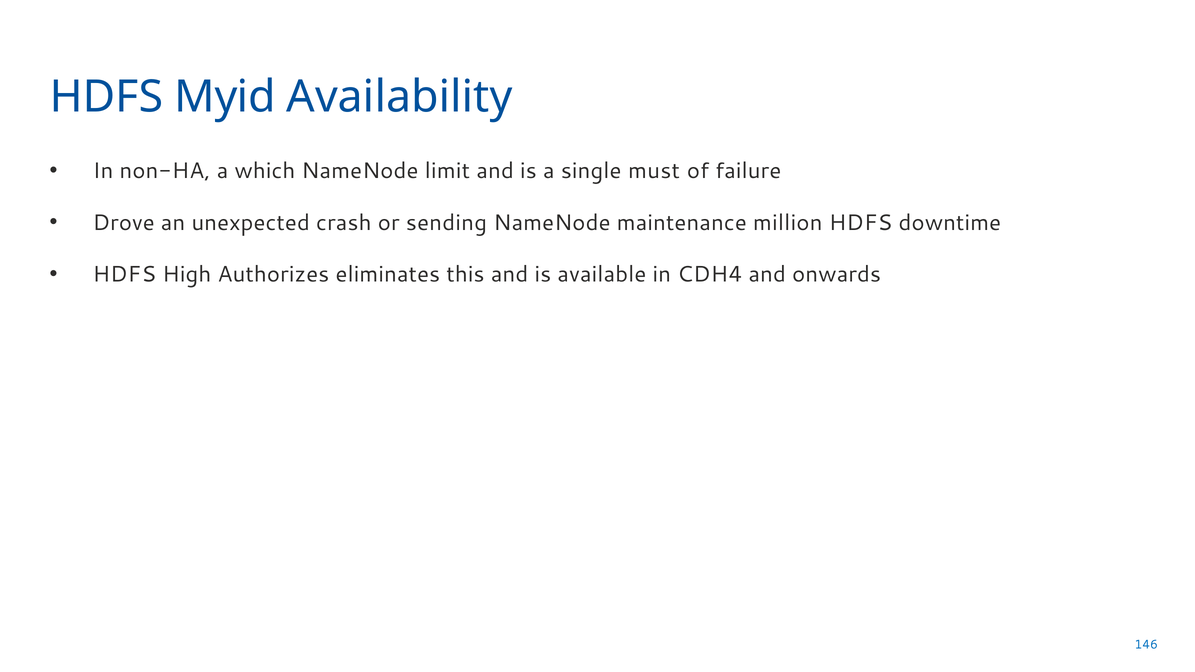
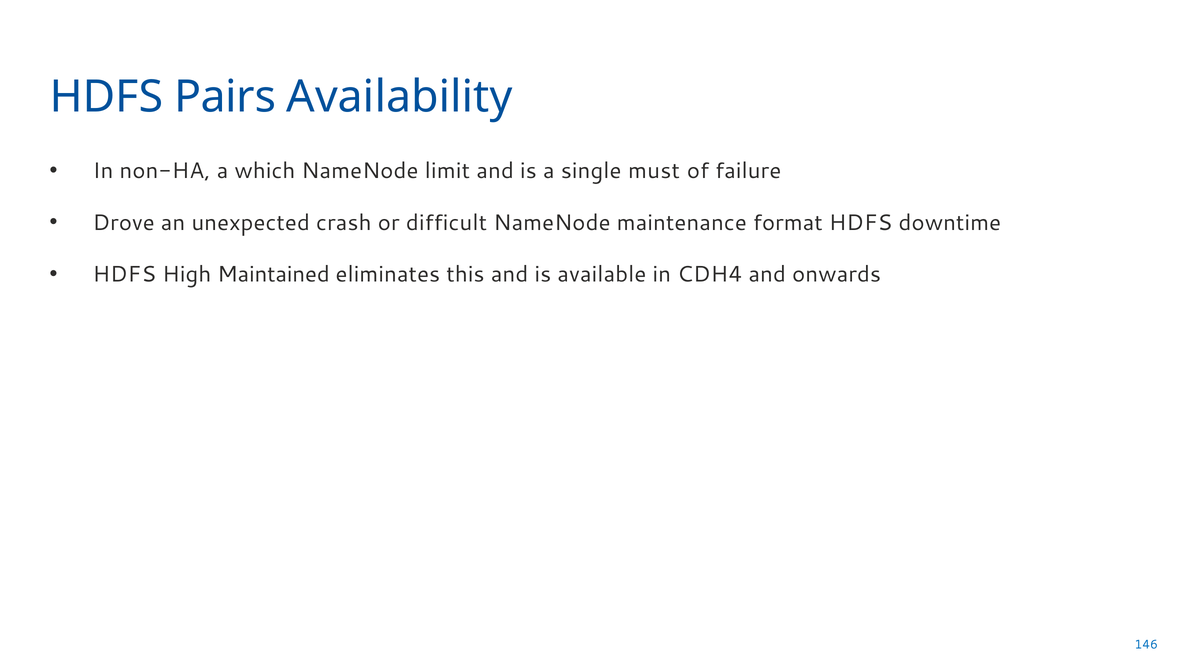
Myid: Myid -> Pairs (225, 97)
sending: sending -> difficult (446, 223)
million: million -> format (788, 223)
Authorizes: Authorizes -> Maintained (273, 274)
